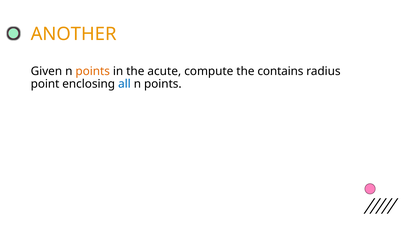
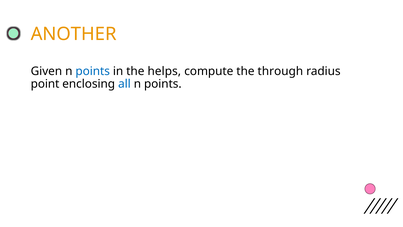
points colour: orange -> blue (93, 71)
acute: acute -> helps (164, 71)
contains: contains -> through (280, 71)
